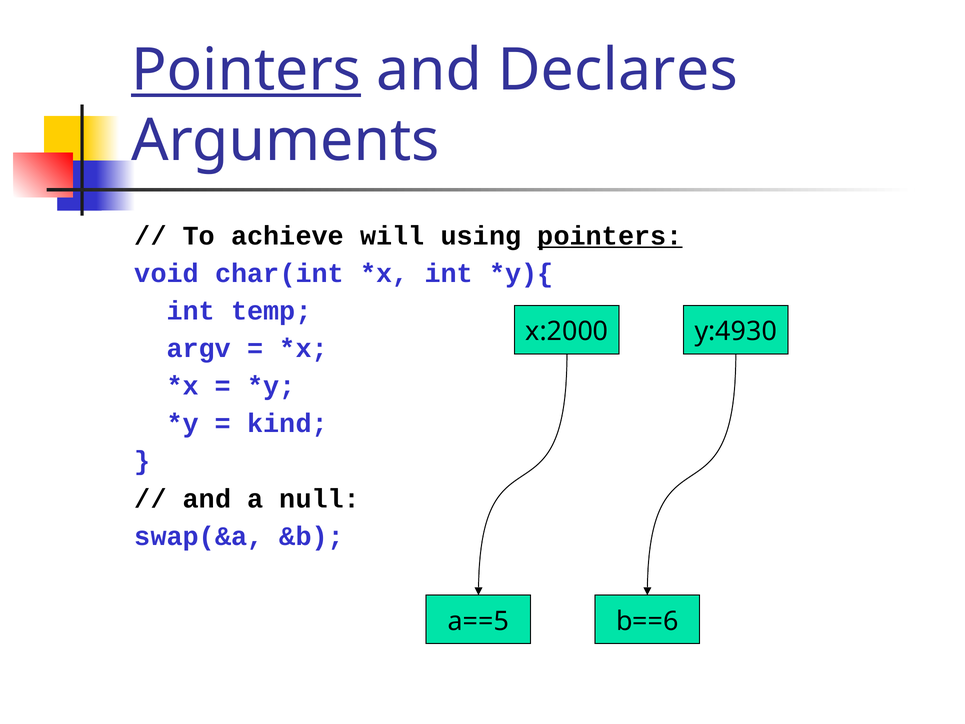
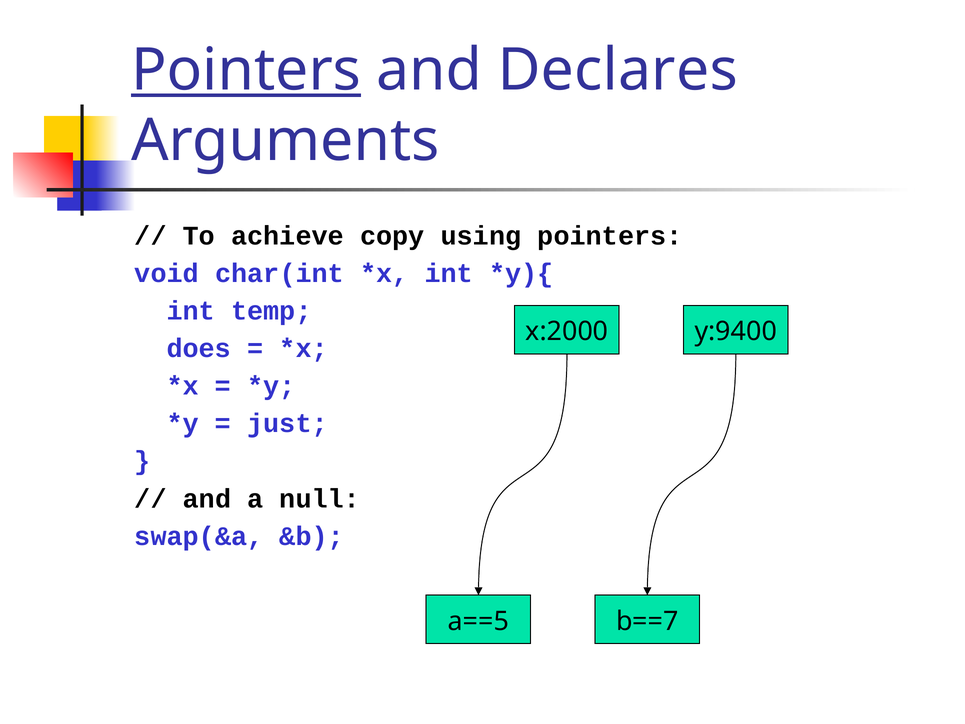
will: will -> copy (392, 236)
pointers underline: present -> none (610, 236)
y:4930: y:4930 -> y:9400 (736, 332)
argv: argv -> does (199, 348)
kind: kind -> just (287, 423)
b==6: b==6 -> b==7 (647, 621)
